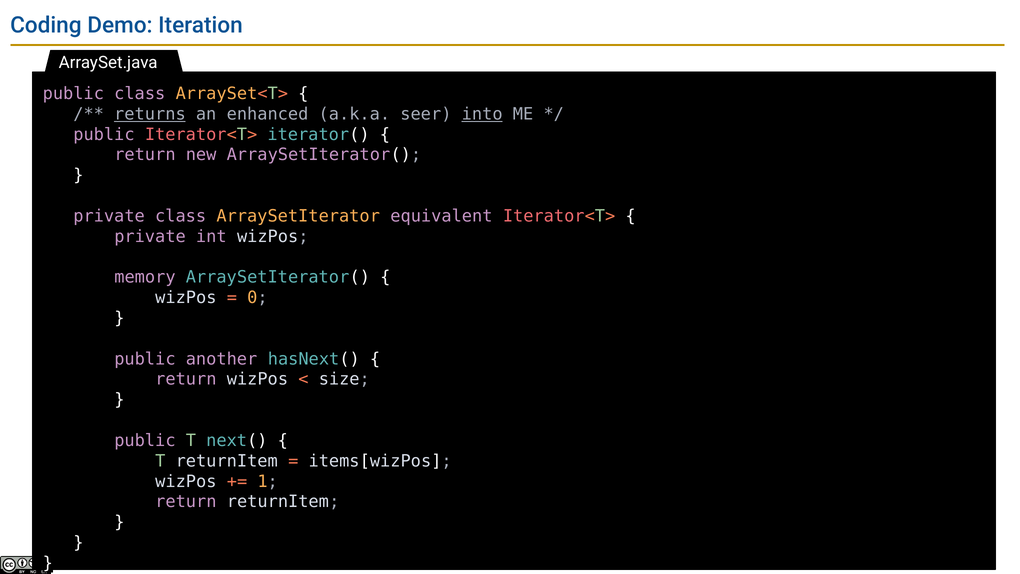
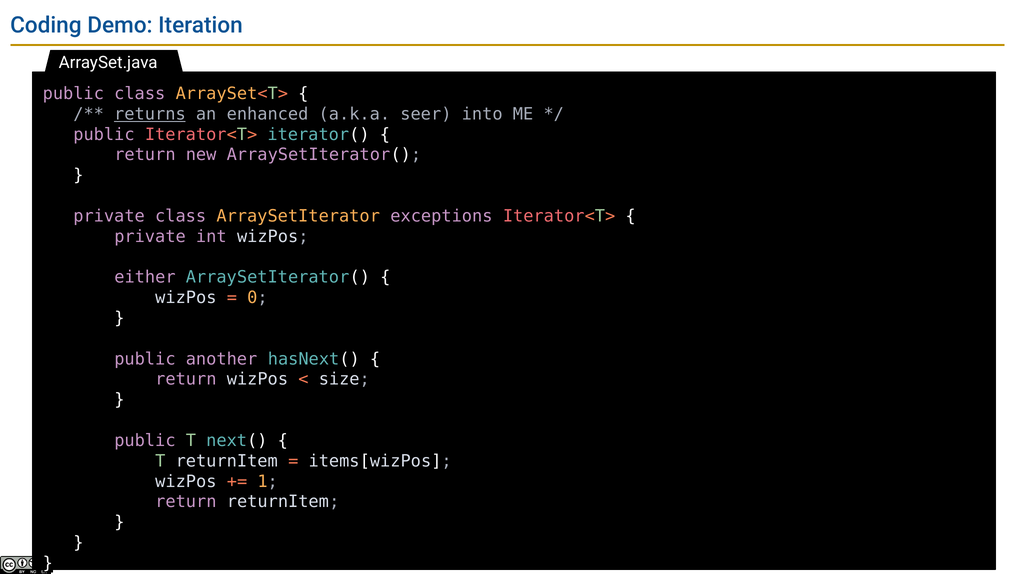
into underline: present -> none (482, 114)
equivalent: equivalent -> exceptions (441, 216)
memory: memory -> either (145, 277)
